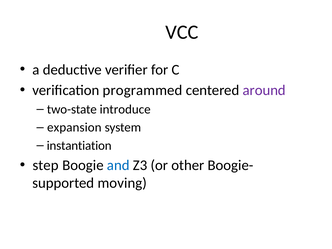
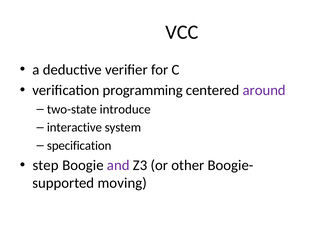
programmed: programmed -> programming (143, 90)
expansion: expansion -> interactive (74, 127)
instantiation: instantiation -> specification (79, 146)
and colour: blue -> purple (118, 165)
